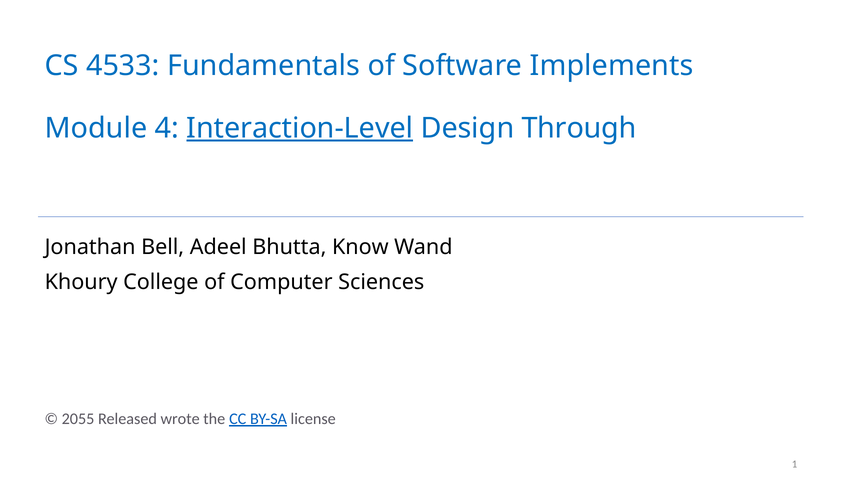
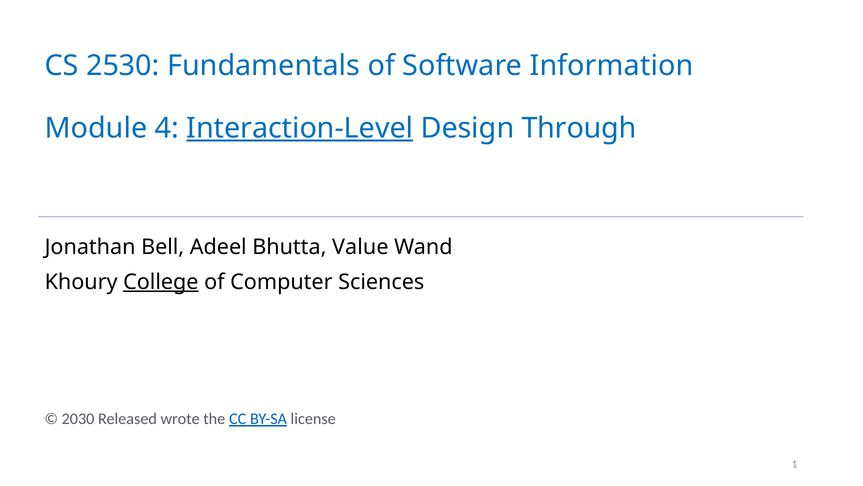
4533: 4533 -> 2530 (123, 66)
Implements: Implements -> Information (612, 66)
Know: Know -> Value (360, 247)
College underline: none -> present (161, 282)
2055: 2055 -> 2030 (78, 418)
